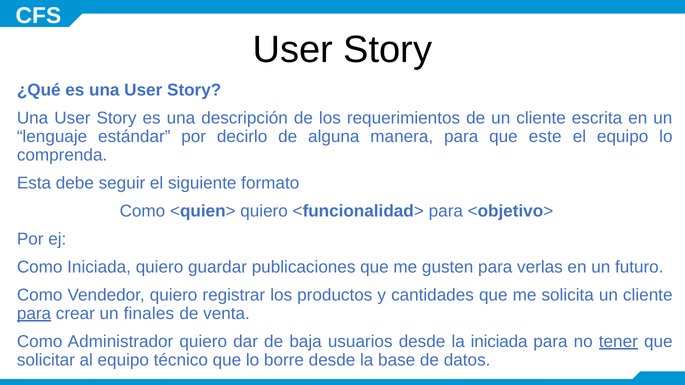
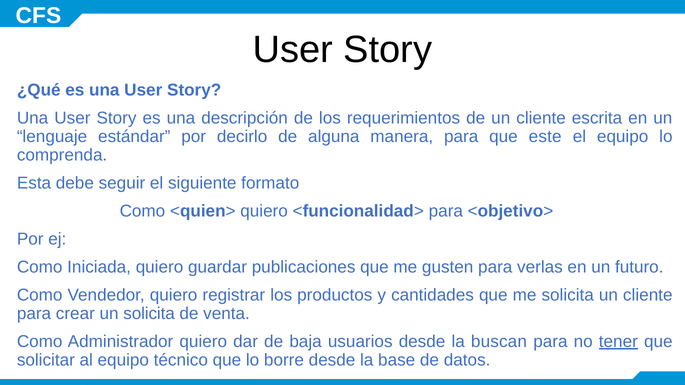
para underline: present -> none (34, 314)
un finales: finales -> solicita (149, 314)
la iniciada: iniciada -> buscan (499, 342)
